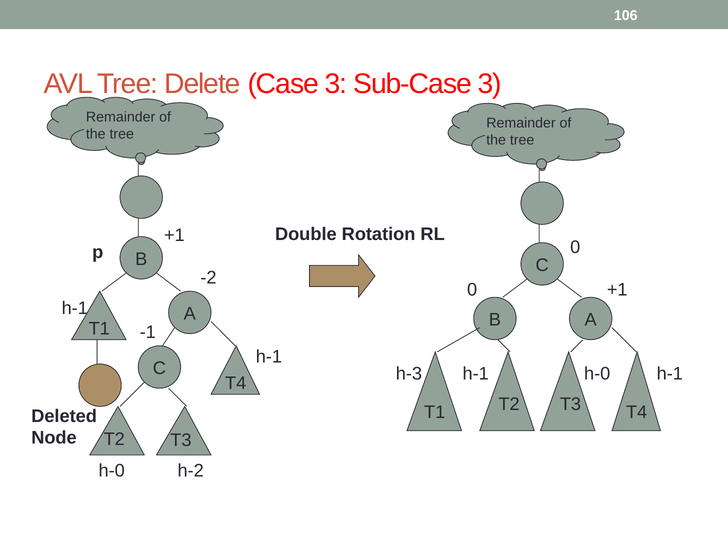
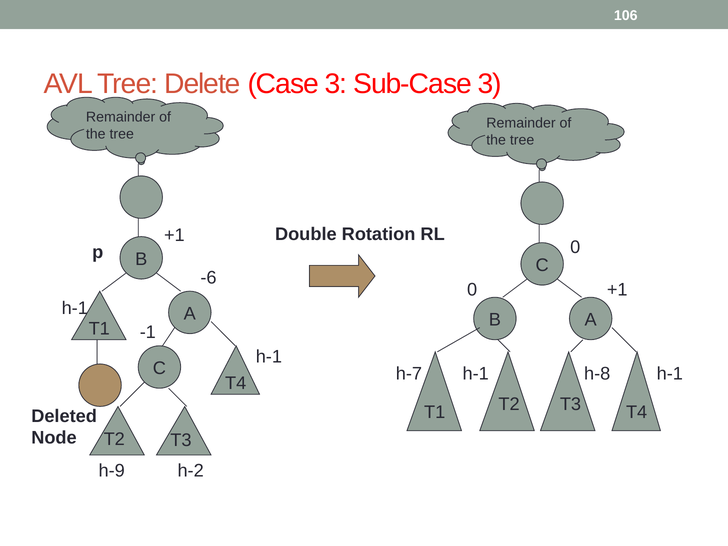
-2: -2 -> -6 (209, 278)
h-3: h-3 -> h-7 (409, 374)
h-0: h-0 -> h-8 (597, 374)
h-0: h-0 -> h-9 (112, 471)
